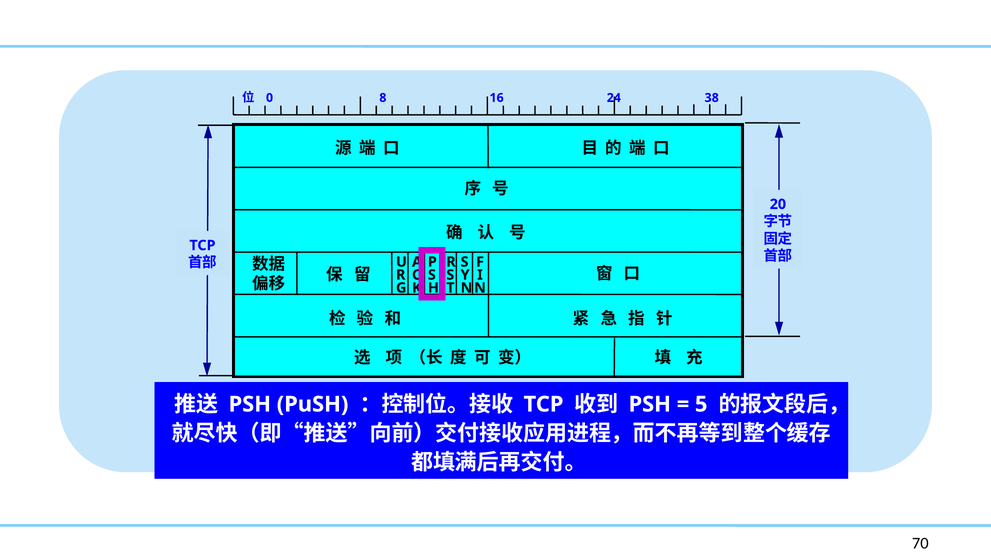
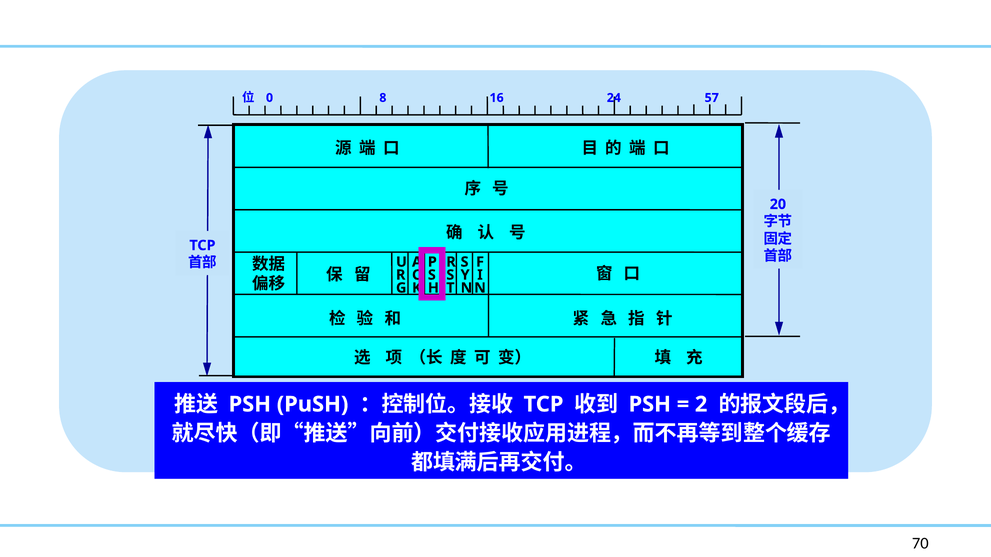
38: 38 -> 57 (712, 98)
5: 5 -> 2 (701, 405)
